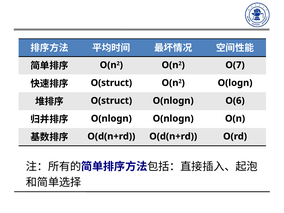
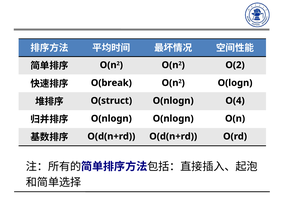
O(7: O(7 -> O(2 (235, 65)
O(struct: O(struct -> O(break (111, 83)
O(6: O(6 -> O(4 (235, 101)
